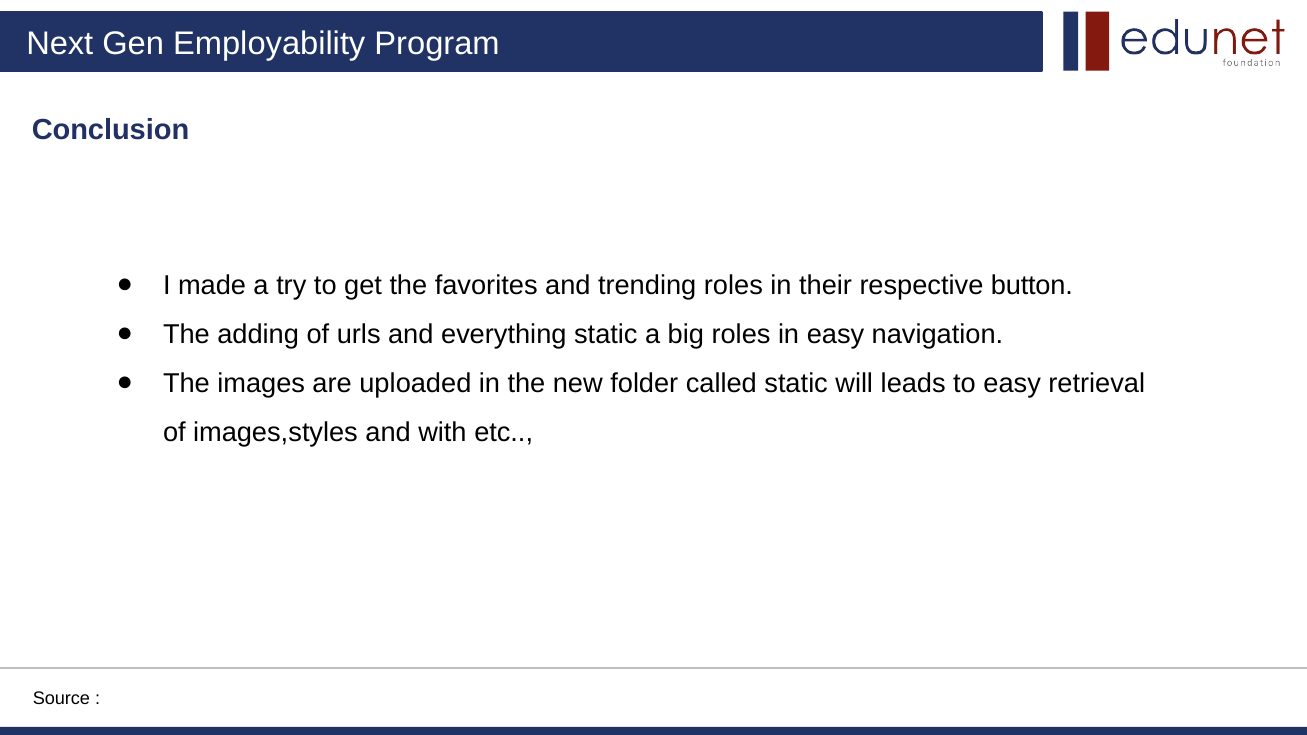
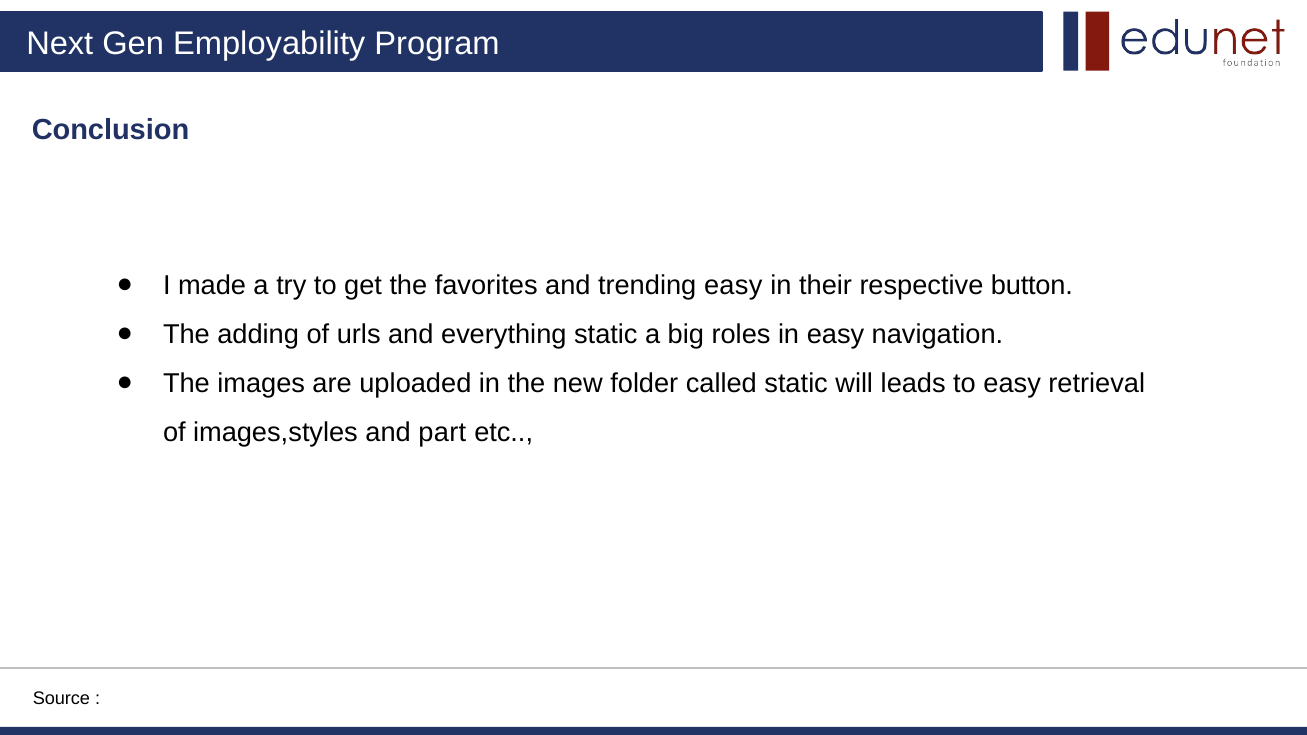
trending roles: roles -> easy (733, 286)
with: with -> part (442, 433)
